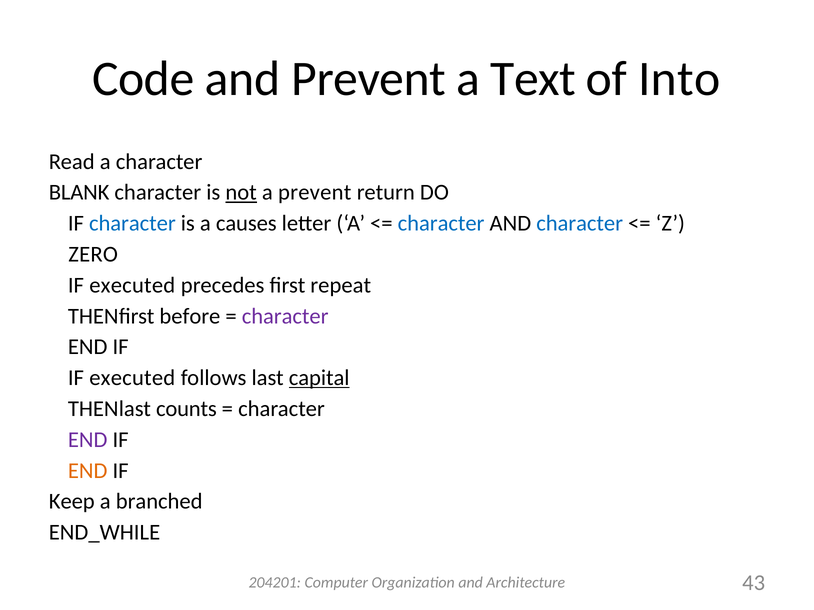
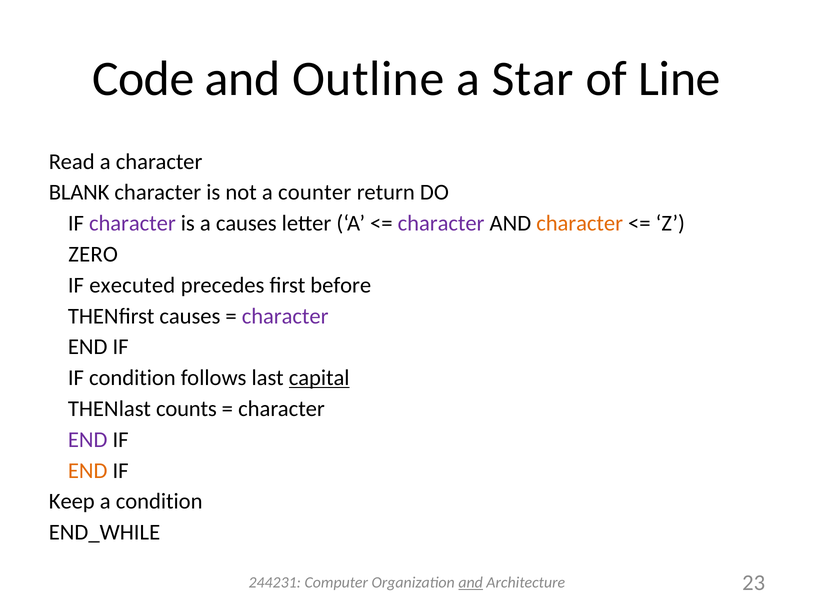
and Prevent: Prevent -> Outline (368, 79)
Text: Text -> Star (533, 79)
Into: Into -> Line (679, 79)
not underline: present -> none (241, 193)
a prevent: prevent -> counter (315, 193)
character colour: blue -> purple (132, 224)
character colour: blue -> purple (441, 224)
character colour: blue -> orange (580, 224)
repeat: repeat -> before (341, 285)
before: before -> causes (190, 316)
executed: executed -> condition (132, 378)
a branched: branched -> condition (159, 502)
204201: 204201 -> 244231 (275, 583)
and underline: none -> present (471, 583)
43: 43 -> 23 (754, 583)
